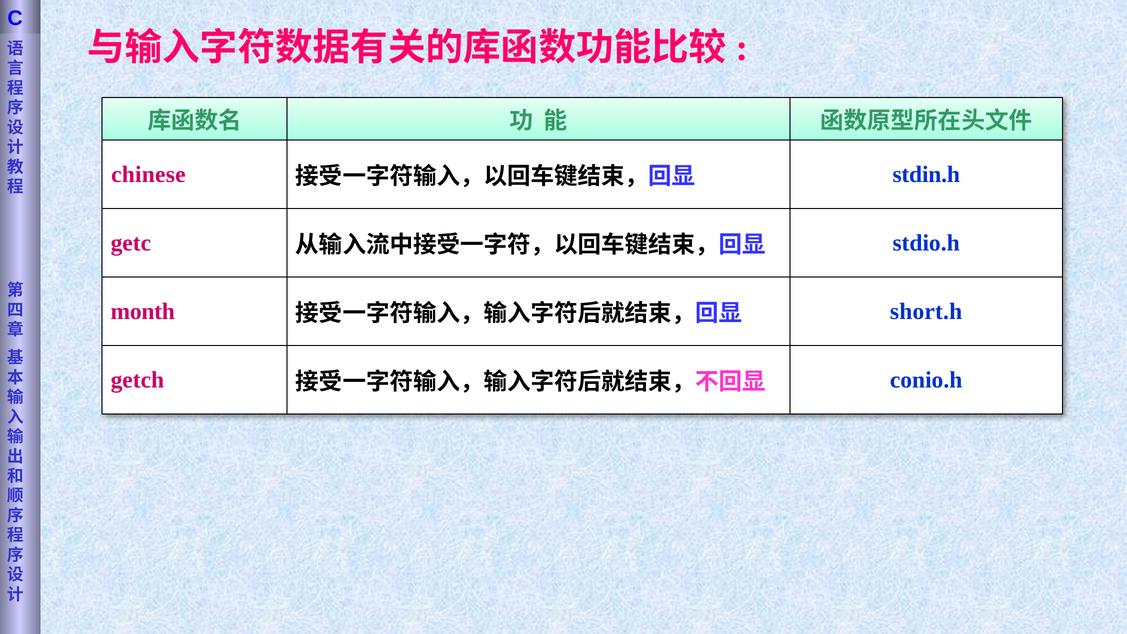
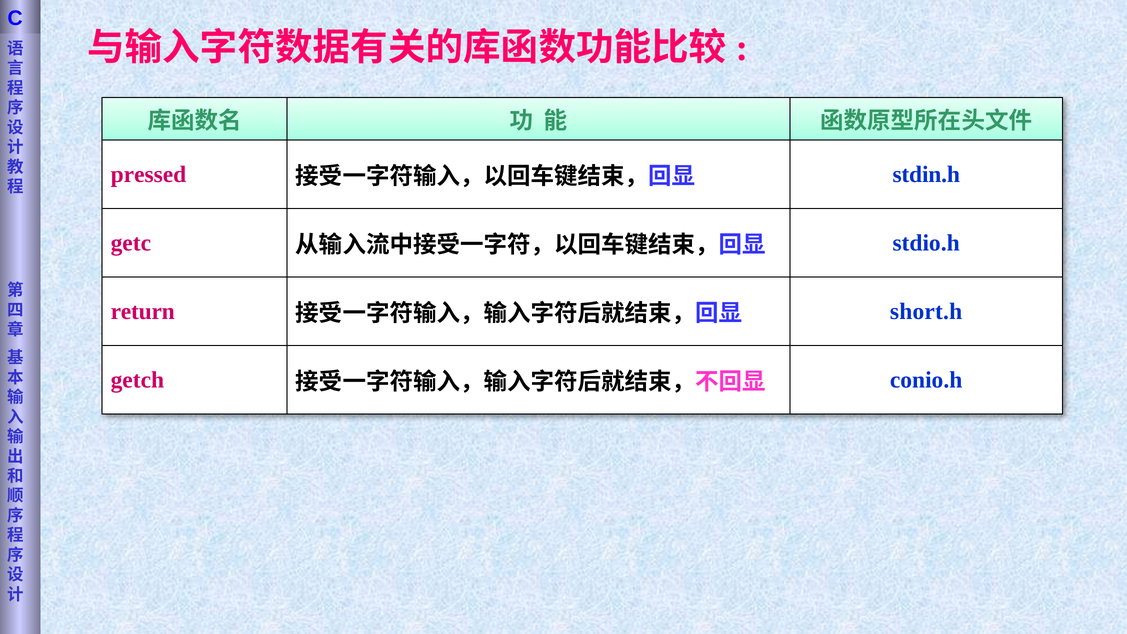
chinese: chinese -> pressed (148, 174)
month: month -> return (143, 311)
